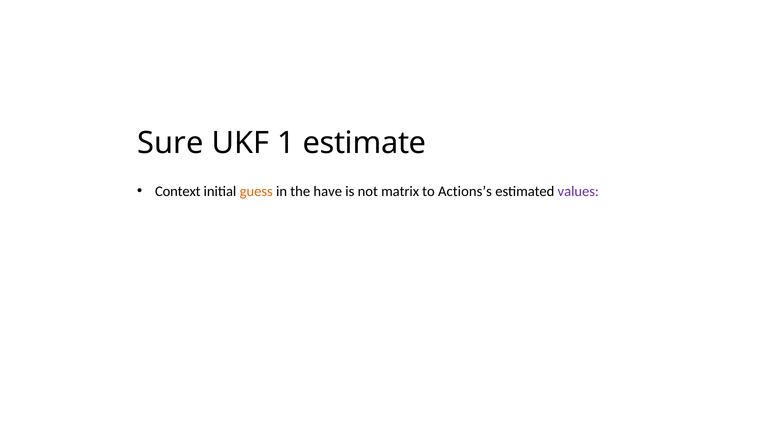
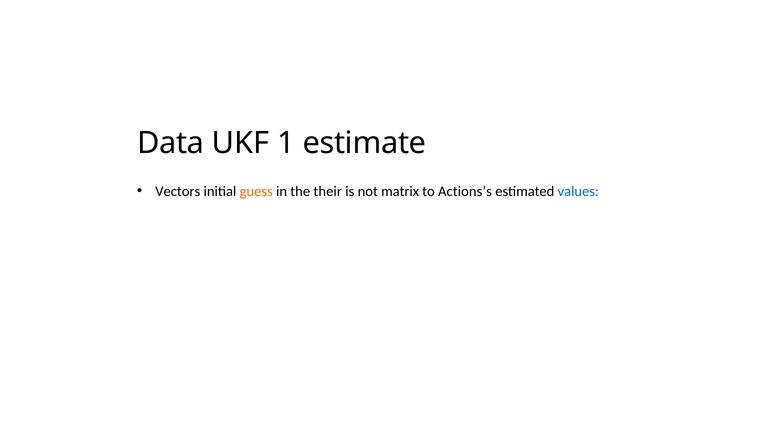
Sure: Sure -> Data (171, 143)
Context: Context -> Vectors (178, 191)
have: have -> their (328, 191)
values colour: purple -> blue (578, 191)
